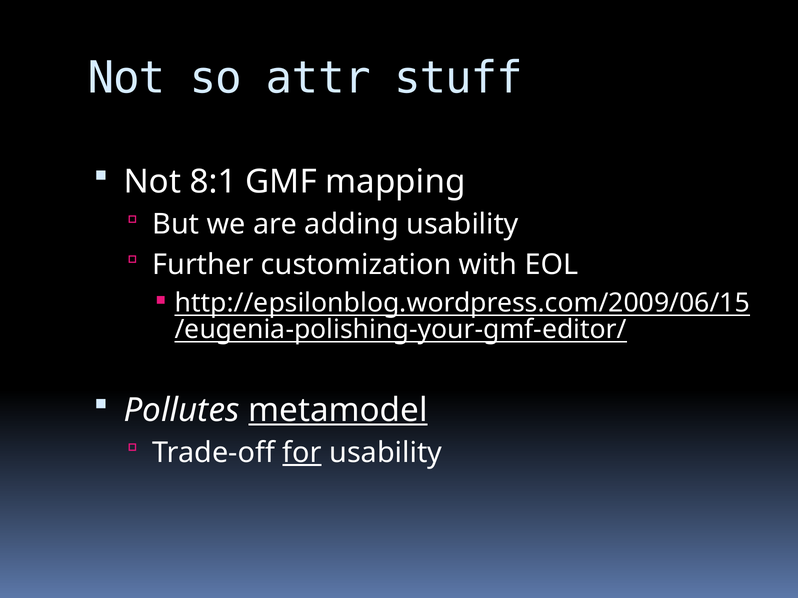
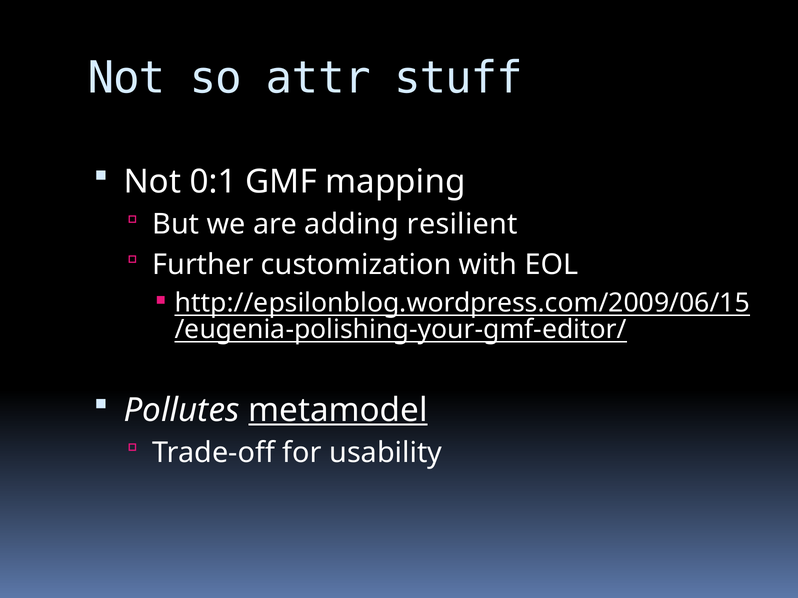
8:1: 8:1 -> 0:1 (213, 182)
adding usability: usability -> resilient (462, 225)
for underline: present -> none (302, 453)
